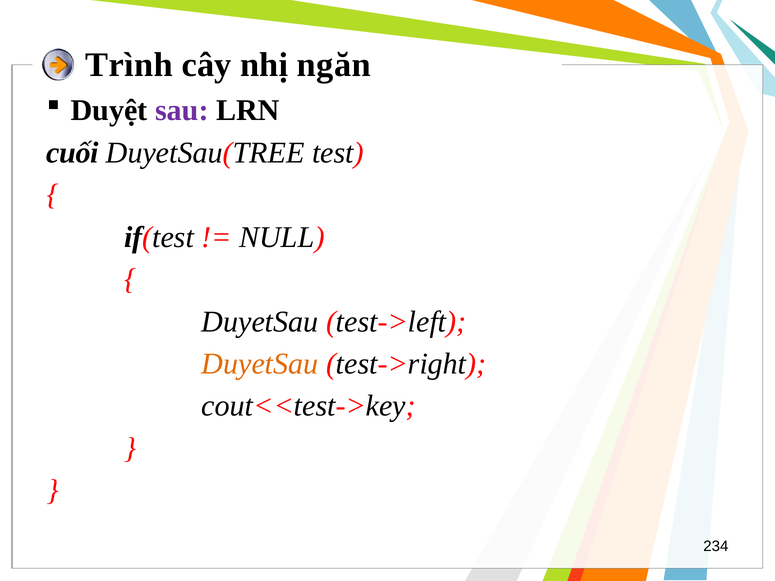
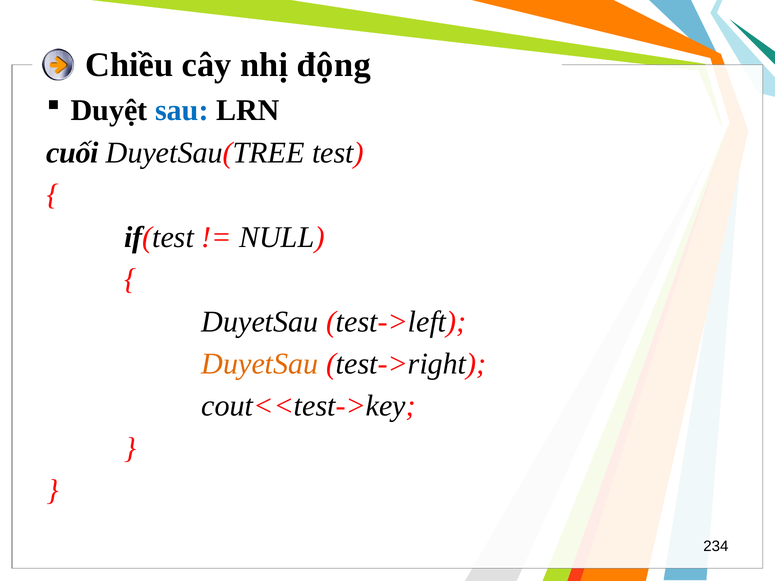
Trình: Trình -> Chiều (129, 65)
ngăn: ngăn -> động (334, 65)
sau colour: purple -> blue (182, 111)
